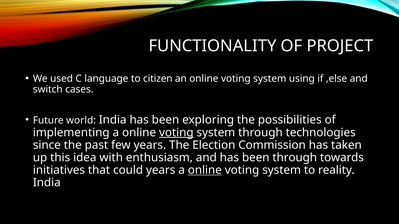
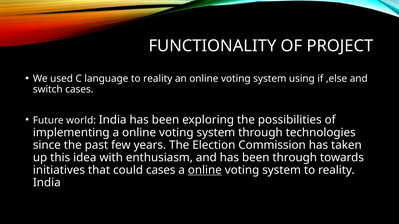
language to citizen: citizen -> reality (158, 79)
voting underline: present -> none (176, 133)
could years: years -> cases (161, 170)
